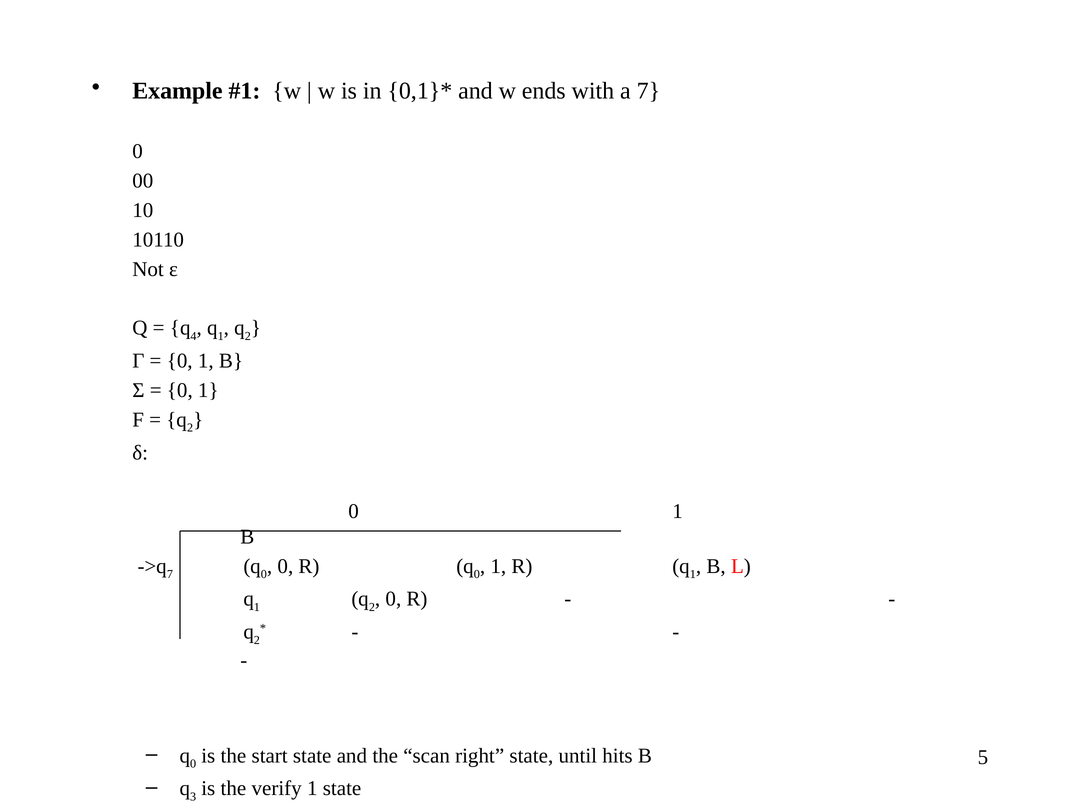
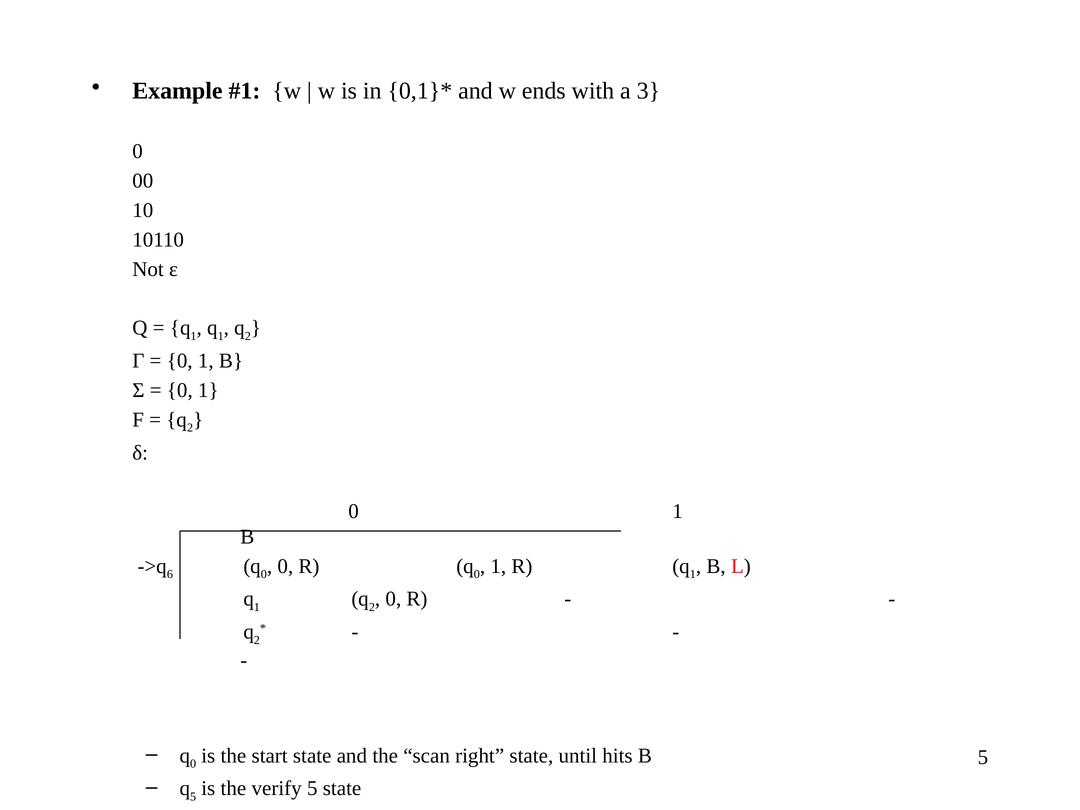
a 7: 7 -> 3 (648, 91)
4: 4 -> 1 (194, 336)
7: 7 -> 6 (170, 574)
q 3: 3 -> 5 (193, 797)
verify 1: 1 -> 5 (312, 789)
